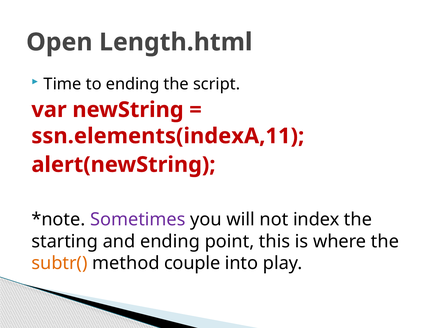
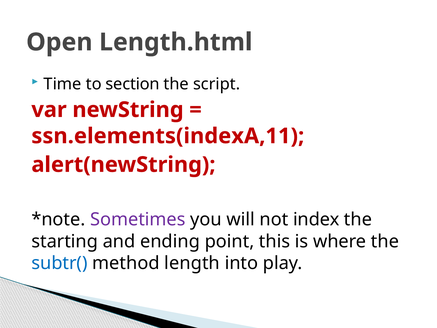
to ending: ending -> section (133, 84)
subtr( colour: orange -> blue (59, 263)
couple: couple -> length (192, 263)
